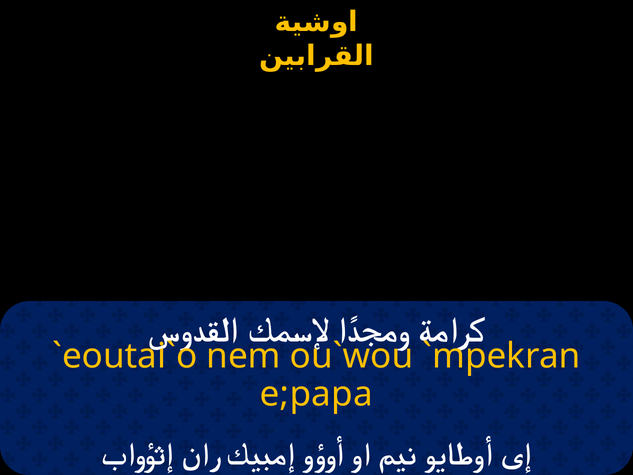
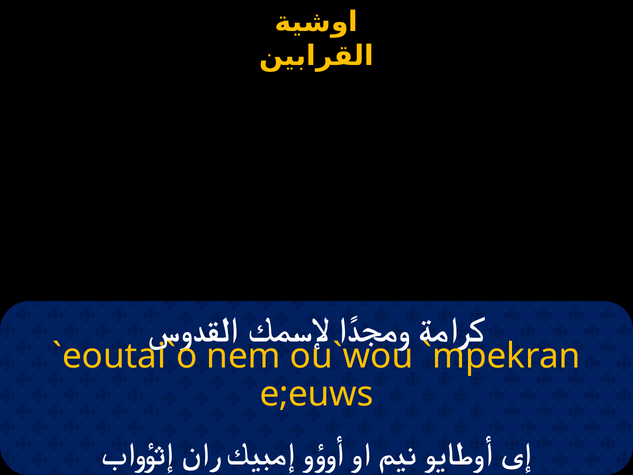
e;papa: e;papa -> e;euws (317, 394)
